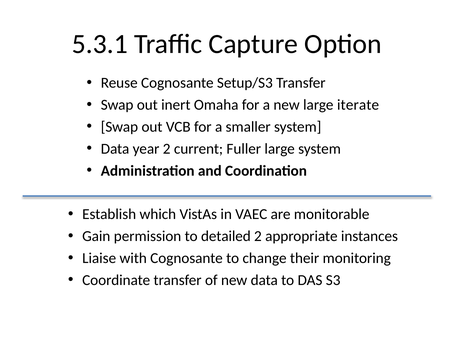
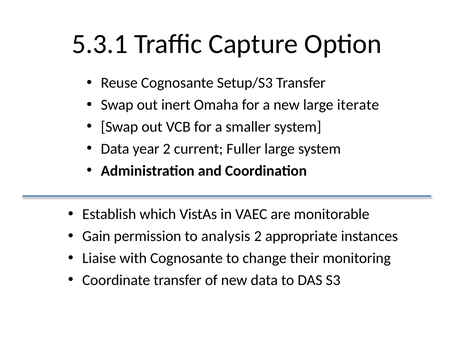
detailed: detailed -> analysis (226, 236)
